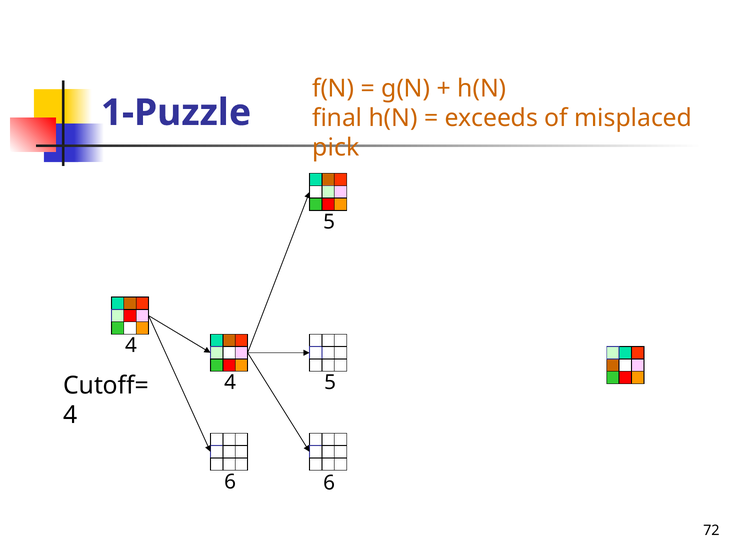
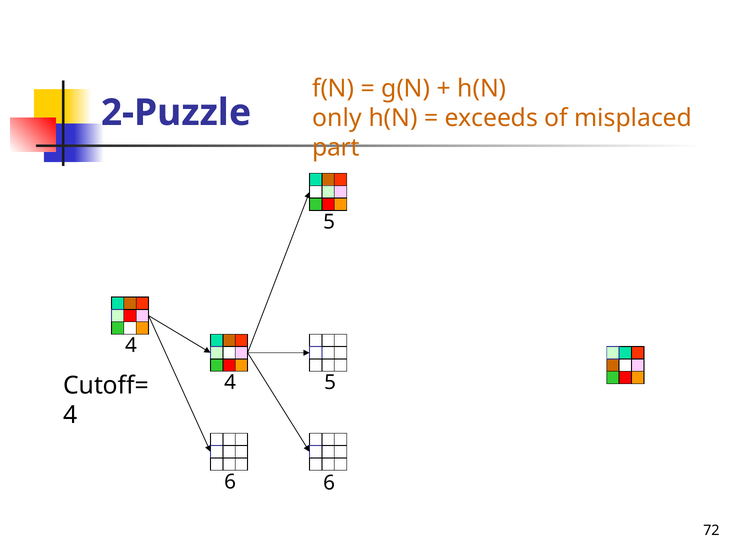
1-Puzzle: 1-Puzzle -> 2-Puzzle (176, 113)
final: final -> only (337, 118)
pick: pick -> part (336, 148)
